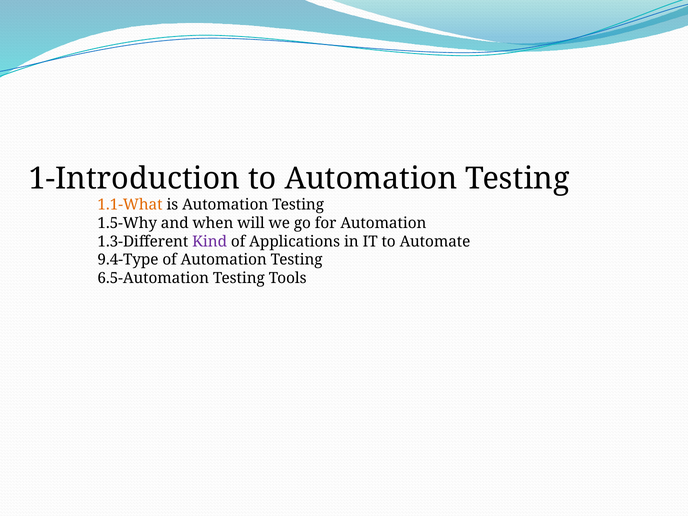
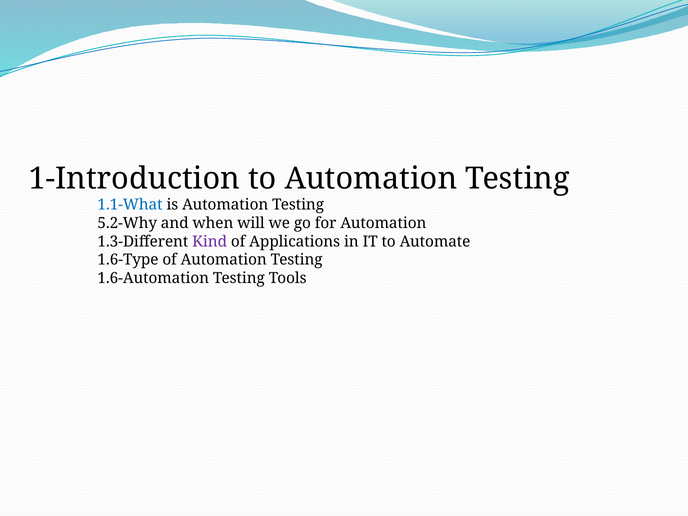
1.1-What colour: orange -> blue (130, 205)
1.5-Why: 1.5-Why -> 5.2-Why (127, 223)
9.4-Type: 9.4-Type -> 1.6-Type (128, 260)
6.5-Automation: 6.5-Automation -> 1.6-Automation (153, 278)
